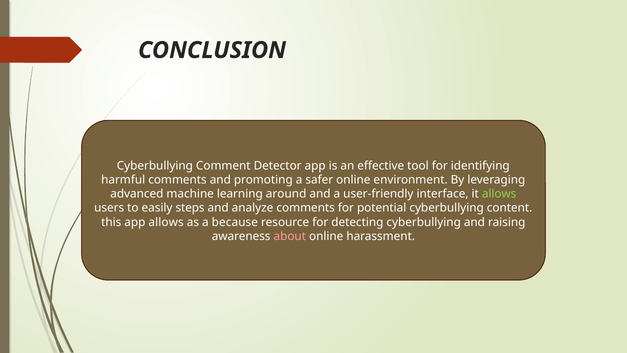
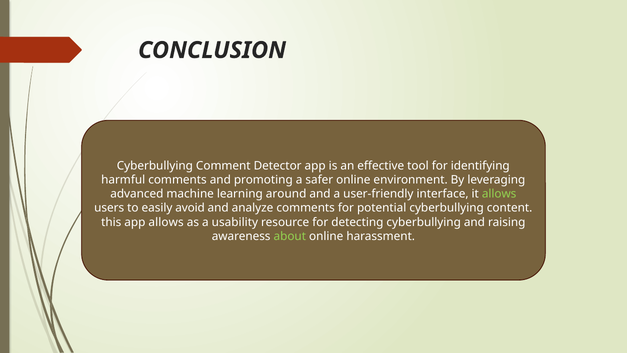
steps: steps -> avoid (190, 208)
because: because -> usability (235, 222)
about colour: pink -> light green (290, 236)
